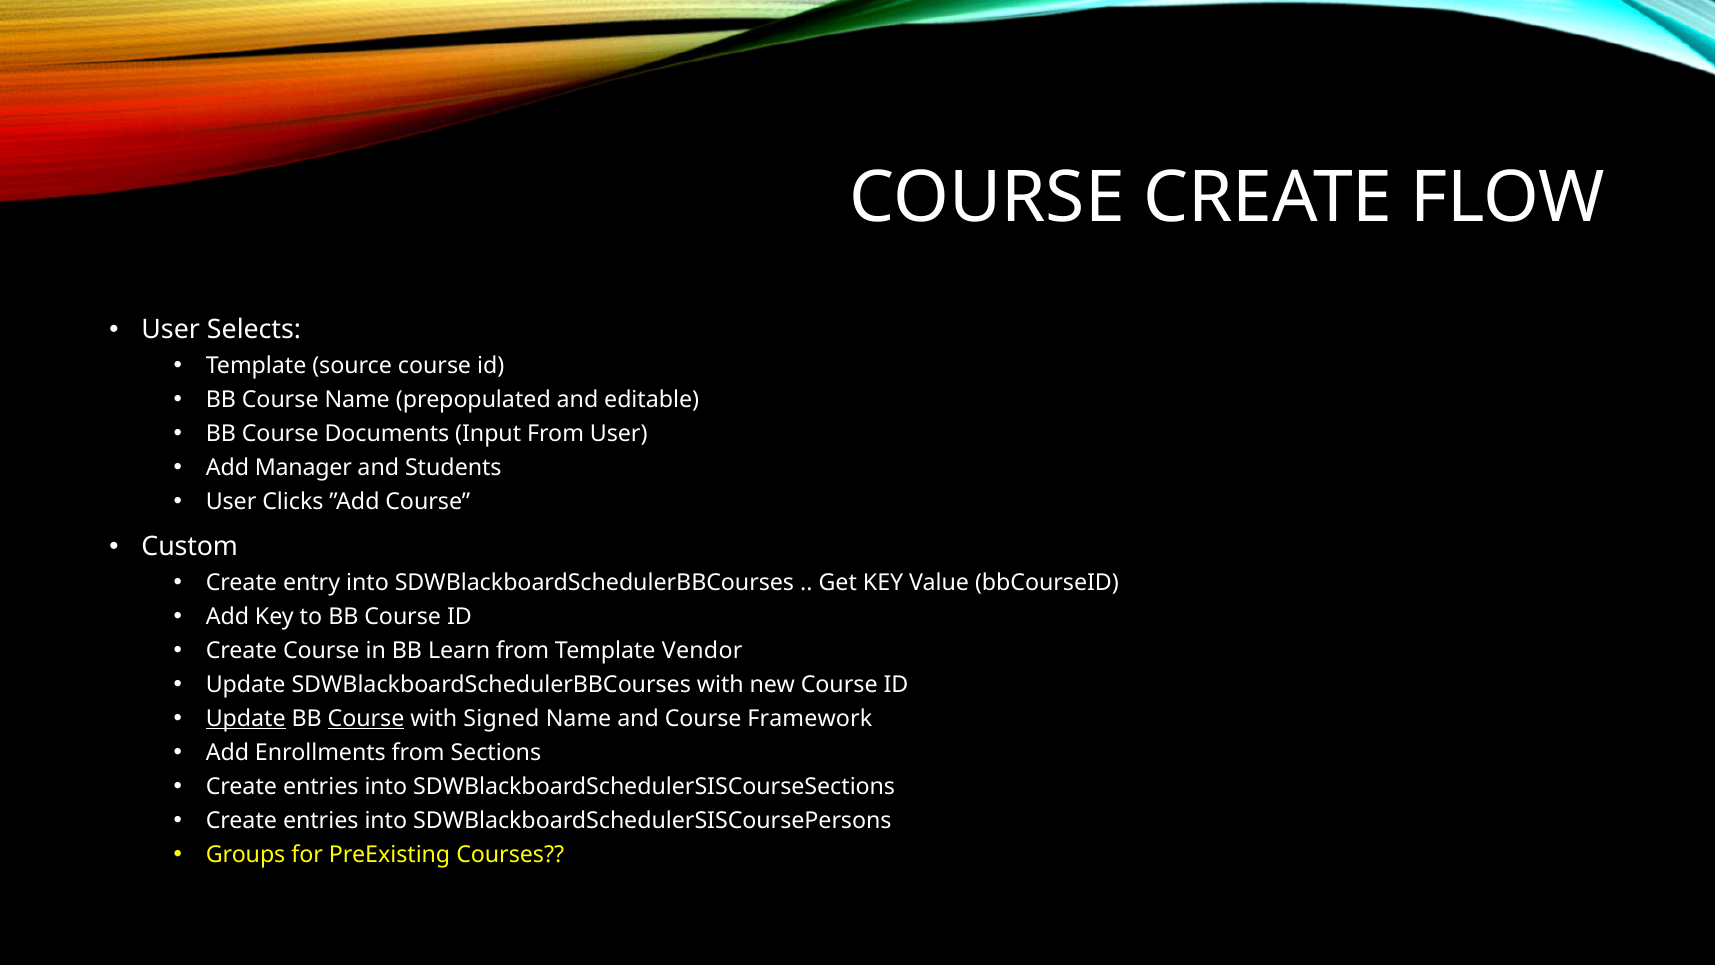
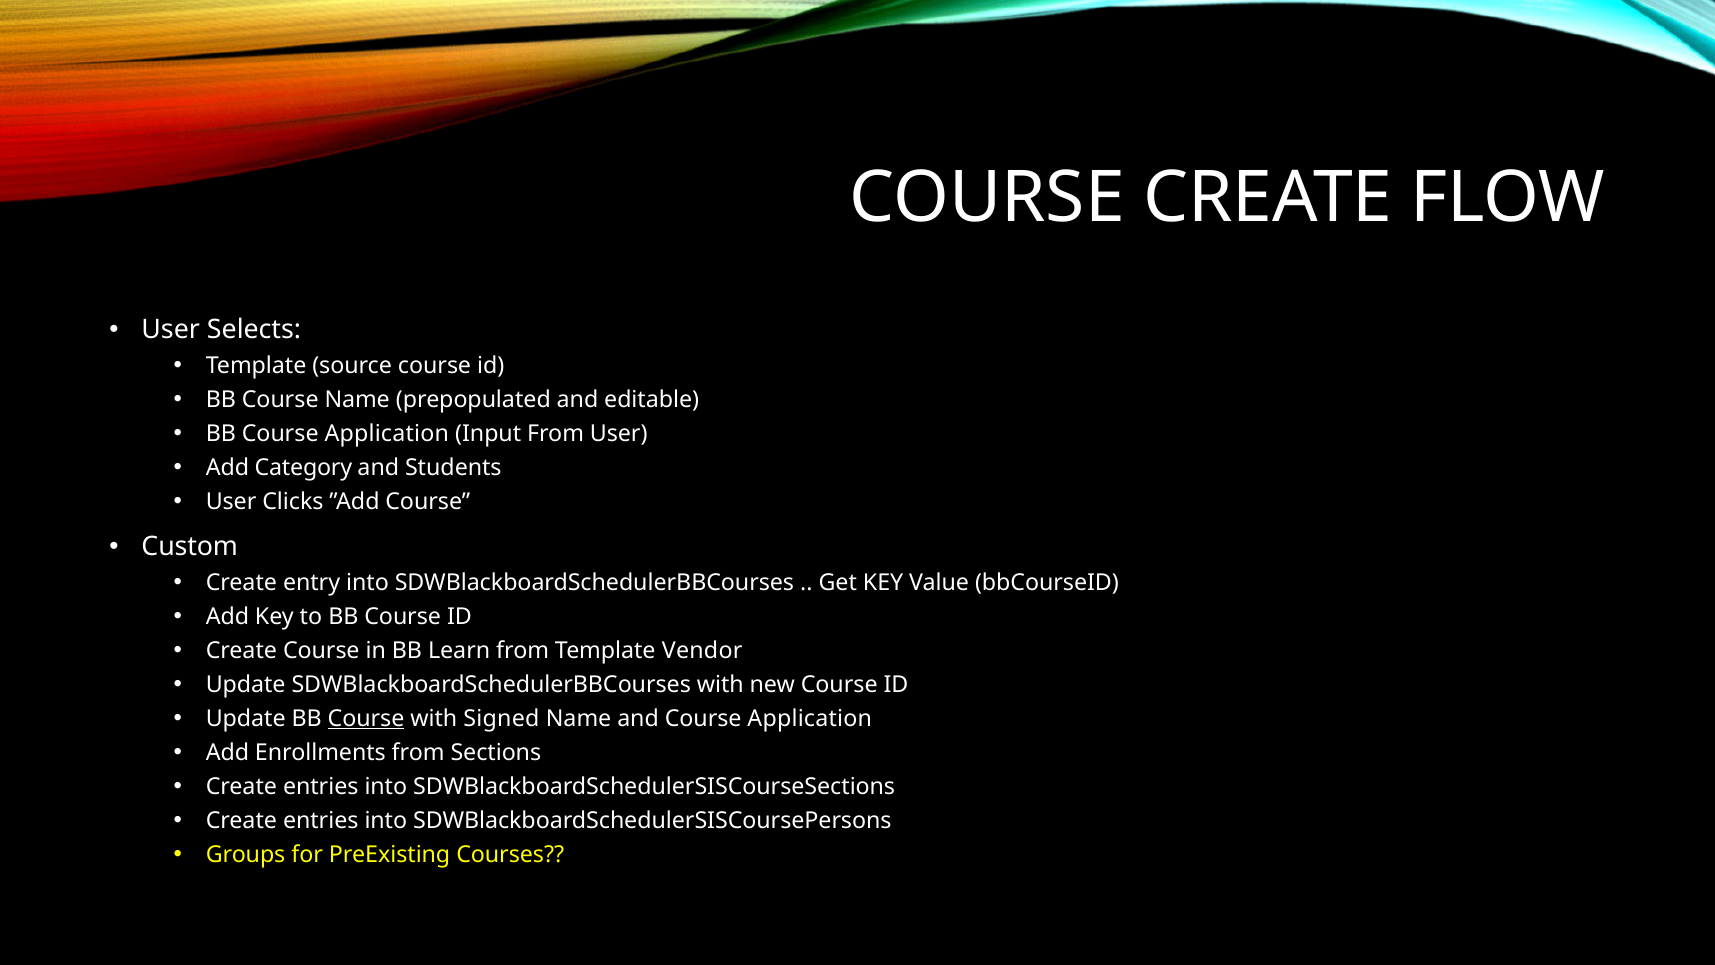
BB Course Documents: Documents -> Application (387, 433)
Manager: Manager -> Category (303, 468)
Update underline: present -> none (246, 719)
and Course Framework: Framework -> Application (810, 719)
